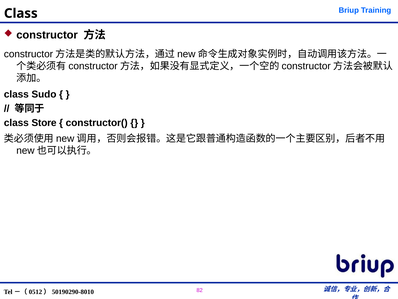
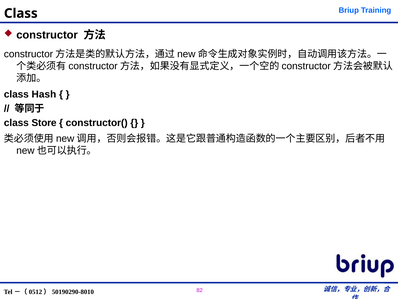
Sudo: Sudo -> Hash (44, 94)
